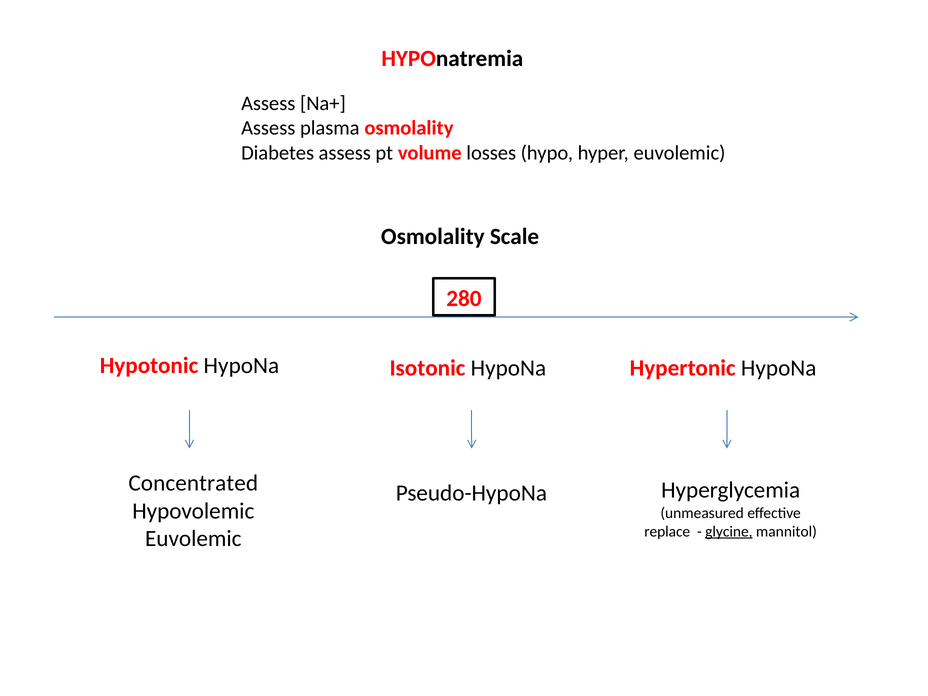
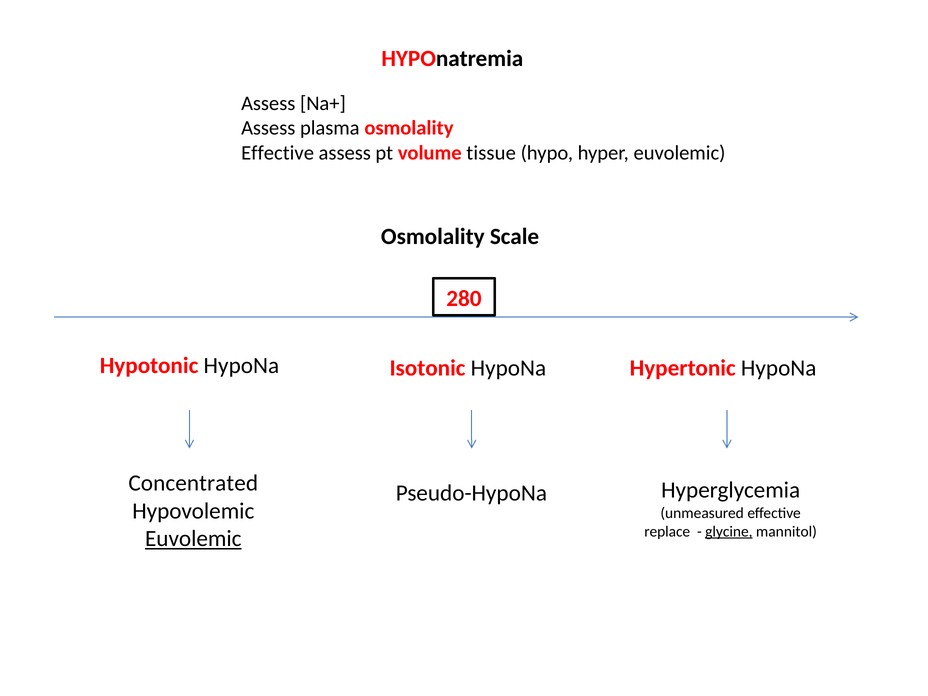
Diabetes: Diabetes -> Effective (278, 153)
losses: losses -> tissue (491, 153)
Euvolemic underline: none -> present (193, 539)
